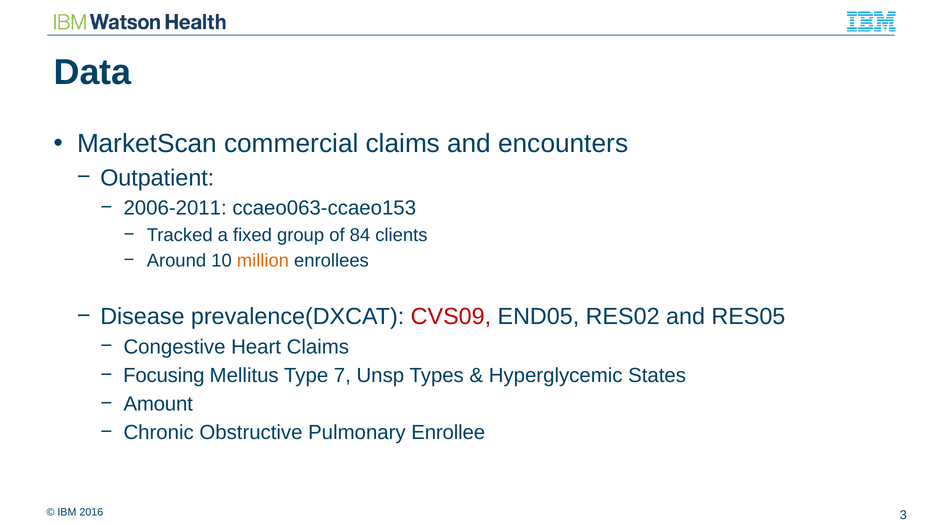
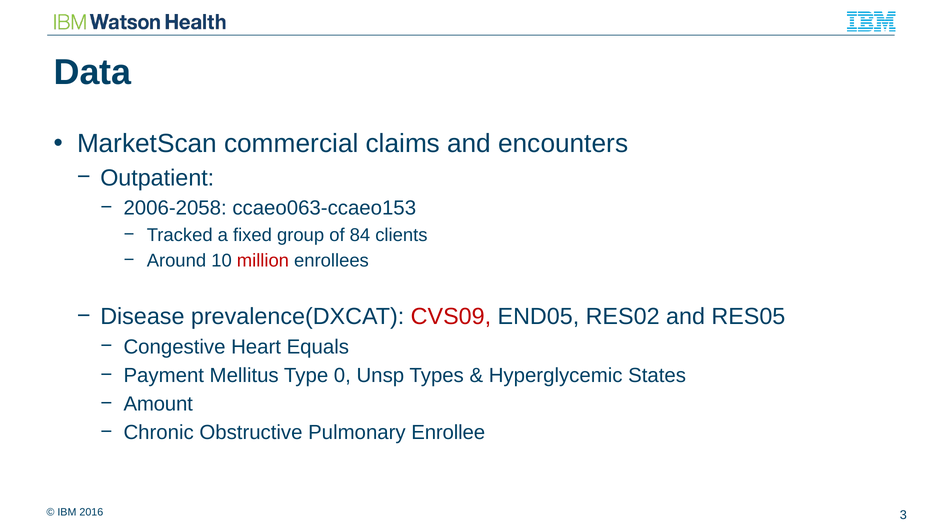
2006-2011: 2006-2011 -> 2006-2058 (175, 208)
million colour: orange -> red (263, 261)
Heart Claims: Claims -> Equals (318, 347)
Focusing: Focusing -> Payment (164, 375)
7: 7 -> 0 (342, 375)
